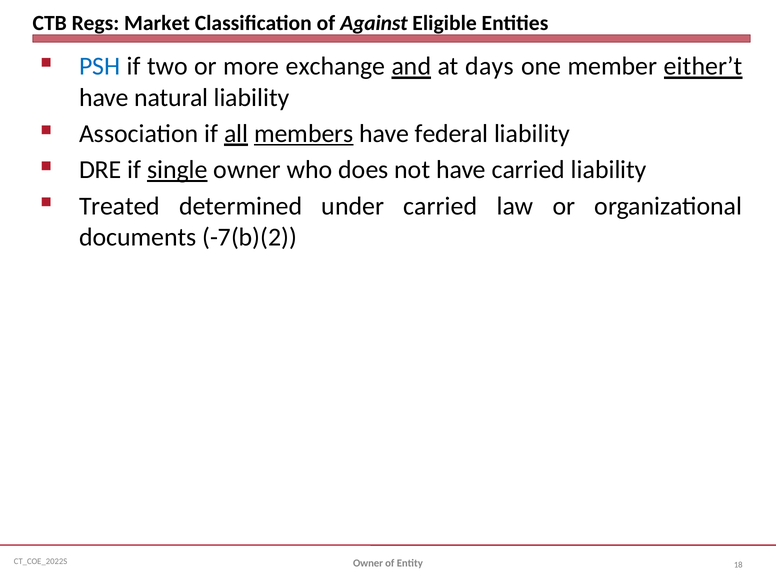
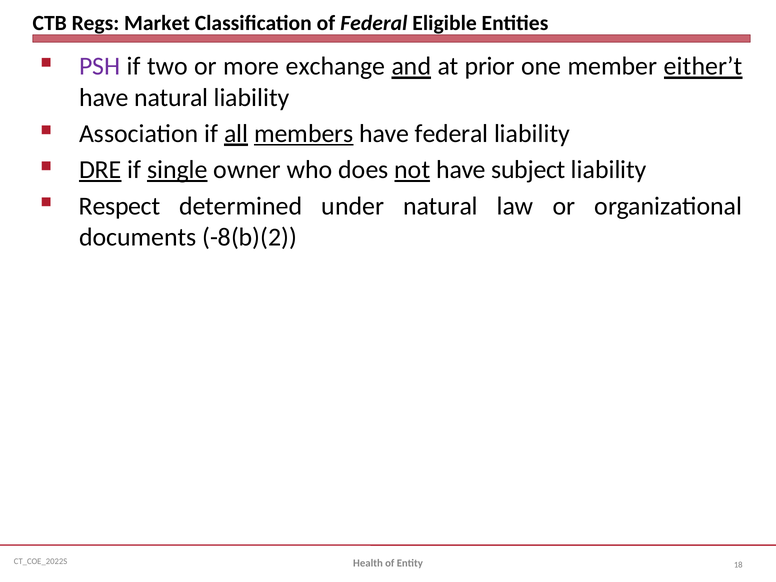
of Against: Against -> Federal (374, 23)
PSH colour: blue -> purple (100, 66)
days: days -> prior (490, 66)
DRE underline: none -> present (100, 170)
not underline: none -> present (412, 170)
have carried: carried -> subject (528, 170)
Treated: Treated -> Respect (120, 206)
under carried: carried -> natural (441, 206)
-7(b)(2: -7(b)(2 -> -8(b)(2 (250, 237)
Owner: Owner -> Health (368, 563)
